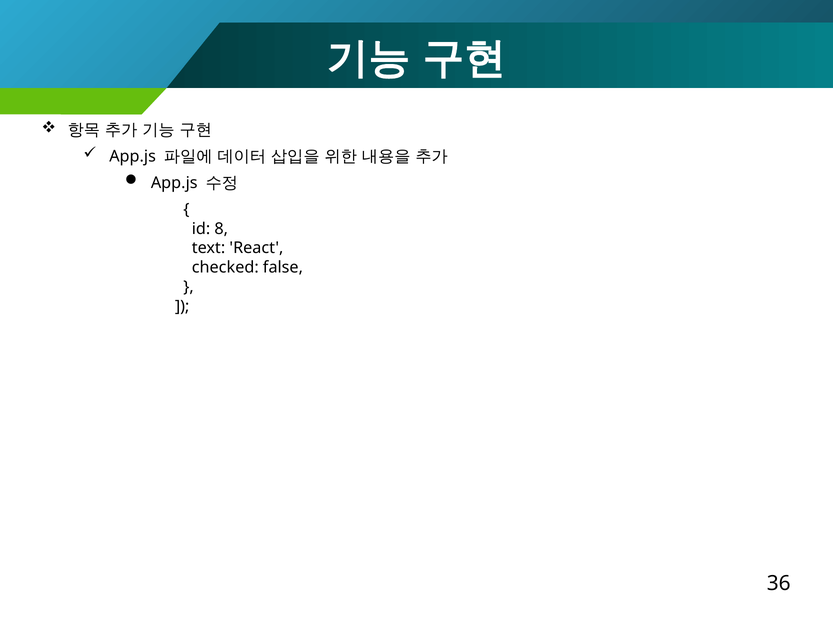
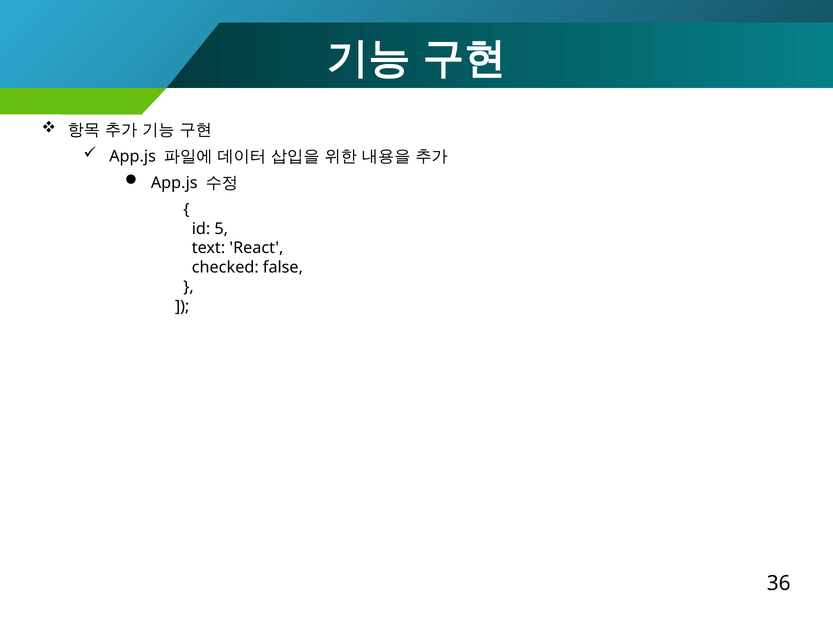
8: 8 -> 5 (221, 229)
